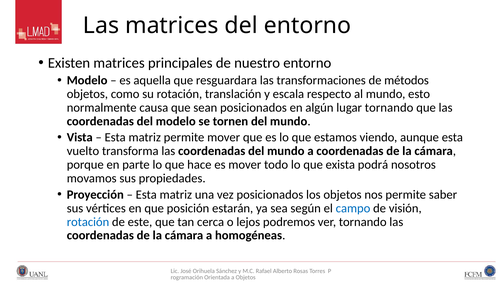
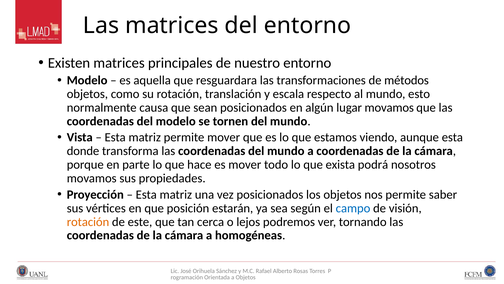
lugar tornando: tornando -> movamos (389, 107)
vuelto: vuelto -> donde (83, 151)
rotación colour: blue -> orange (88, 221)
